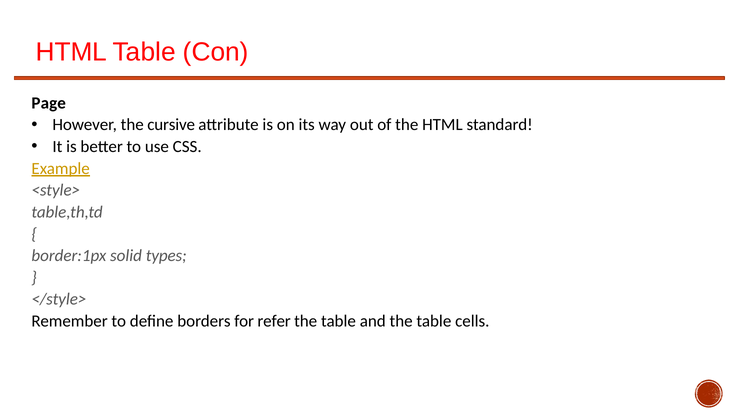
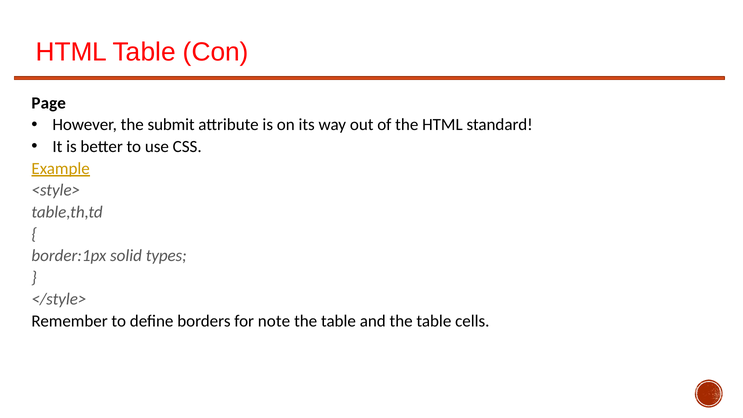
cursive: cursive -> submit (171, 125)
refer: refer -> note (274, 321)
